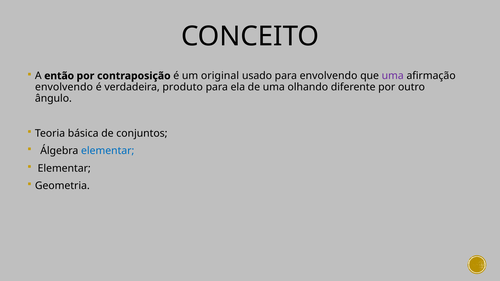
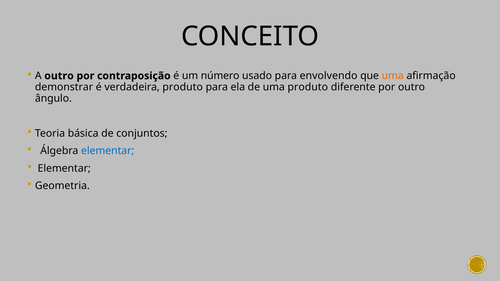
A então: então -> outro (59, 76)
original: original -> número (220, 76)
uma colour: purple -> orange (393, 76)
envolvendo: envolvendo -> demonstrar (64, 87)
uma olhando: olhando -> produto (308, 87)
